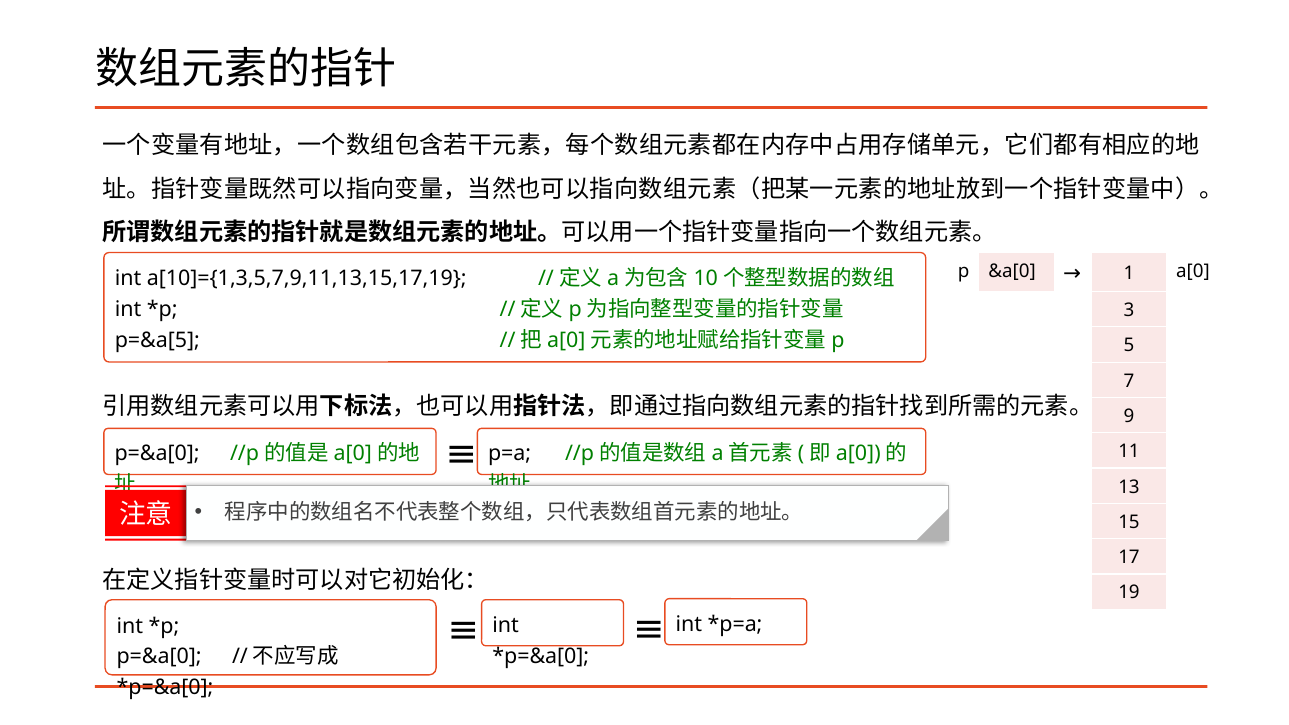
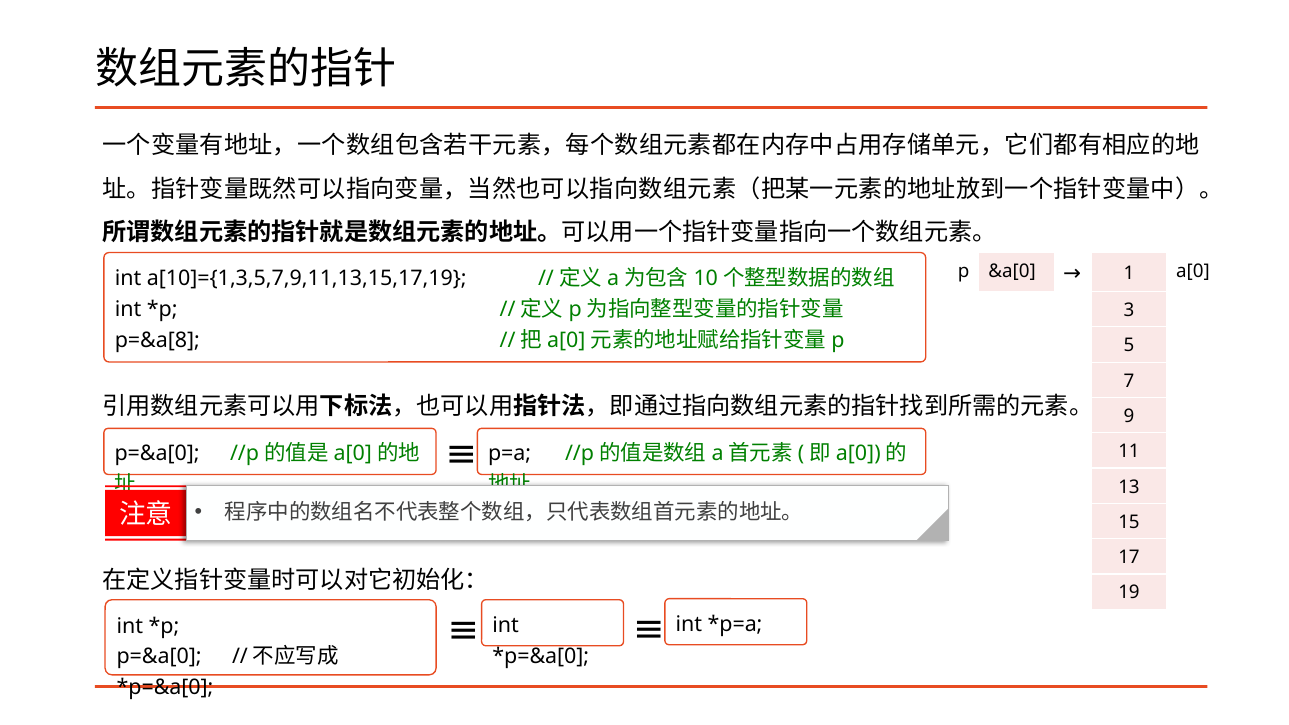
p=&a[5: p=&a[5 -> p=&a[8 (157, 340)
